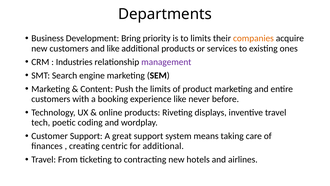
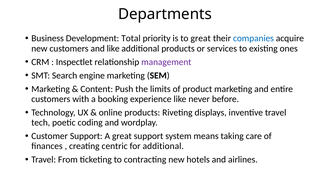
Bring: Bring -> Total (131, 38)
to limits: limits -> great (201, 38)
companies colour: orange -> blue (253, 38)
Industries: Industries -> Inspectlet (74, 62)
